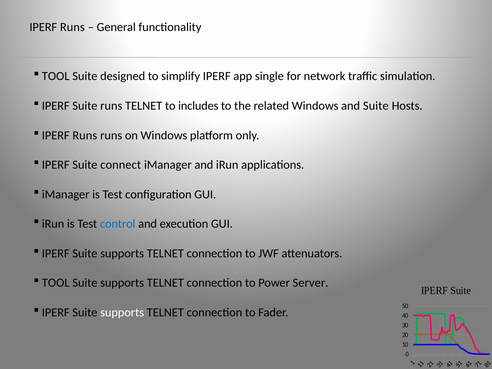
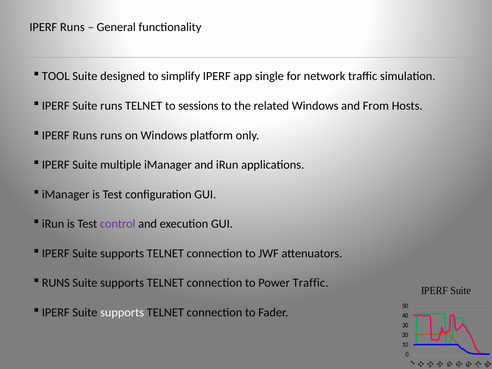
includes: includes -> sessions (198, 106)
and Suite: Suite -> From (376, 106)
connect: connect -> multiple (121, 165)
control colour: blue -> purple (118, 224)
TOOL: TOOL -> RUNS (56, 283)
Power Server: Server -> Traffic (311, 283)
